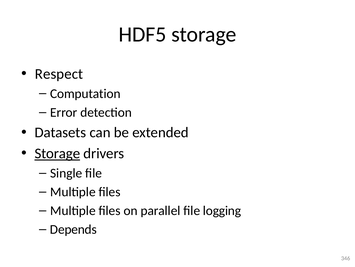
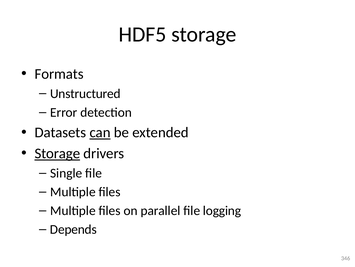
Respect: Respect -> Formats (59, 74)
Computation: Computation -> Unstructured (85, 93)
can underline: none -> present (100, 132)
